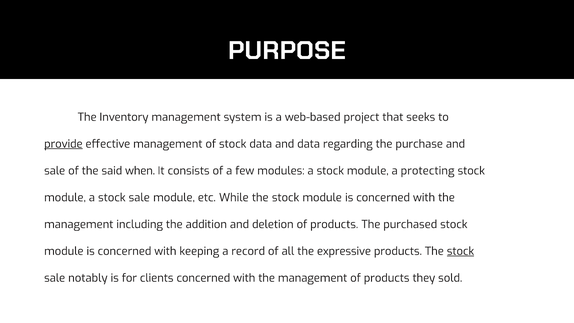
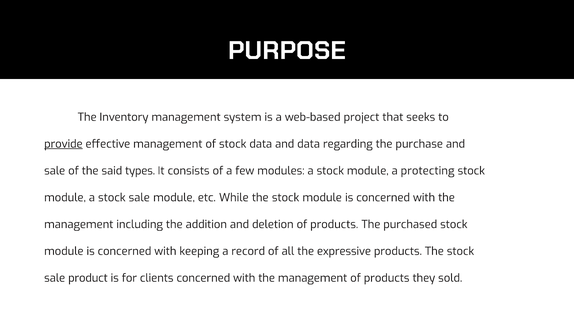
when: when -> types (140, 171)
stock underline: present -> none (460, 251)
notably: notably -> product (88, 278)
